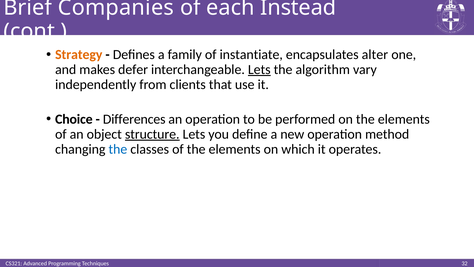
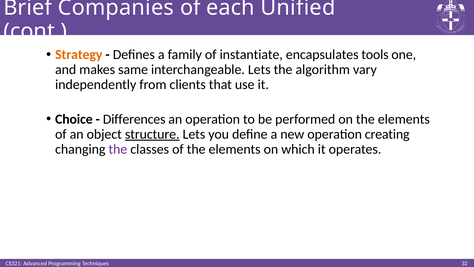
Instead: Instead -> Unified (298, 8)
alter: alter -> tools (375, 55)
defer: defer -> same (133, 69)
Lets underline: present -> none (259, 69)
method: method -> creating (387, 134)
the colour: blue -> purple (118, 149)
